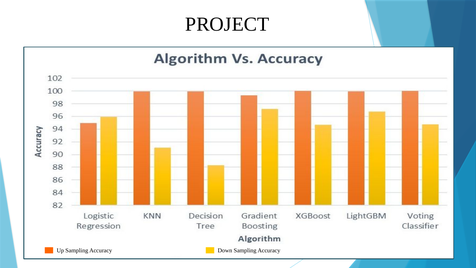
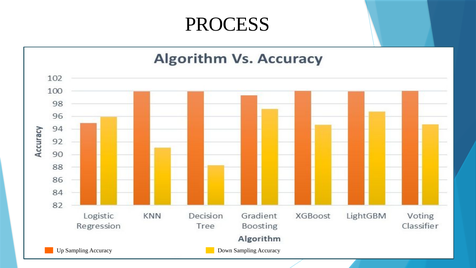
PROJECT: PROJECT -> PROCESS (227, 24)
